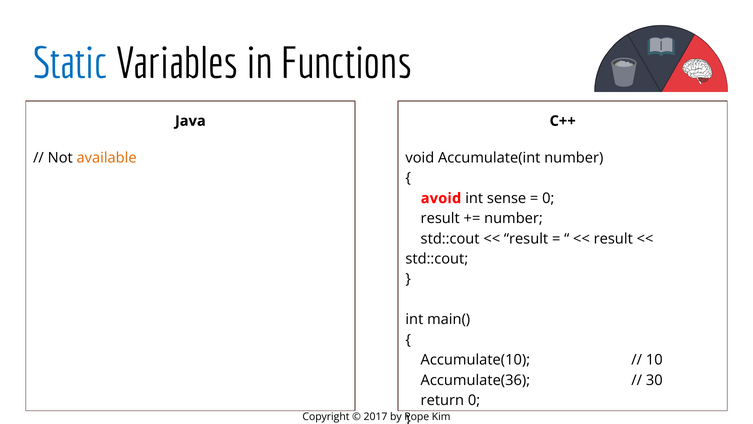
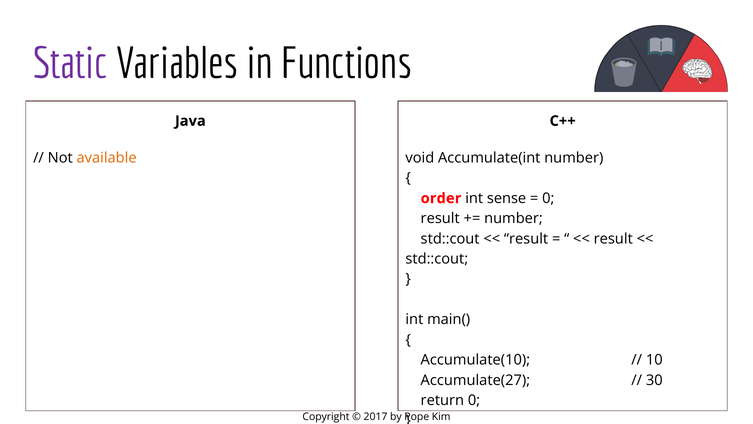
Static colour: blue -> purple (71, 64)
avoid: avoid -> order (441, 198)
Accumulate(36: Accumulate(36 -> Accumulate(27 (475, 380)
